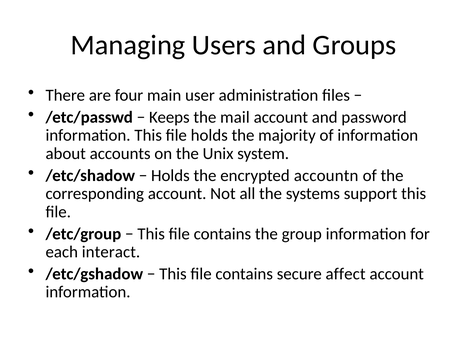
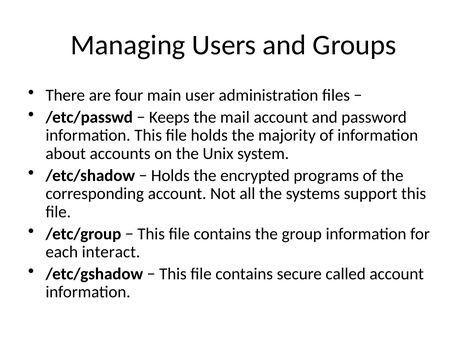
accountn: accountn -> programs (326, 176)
affect: affect -> called (346, 274)
